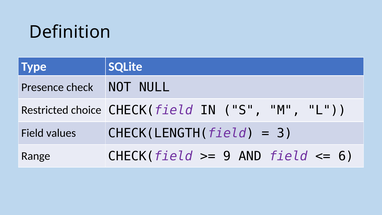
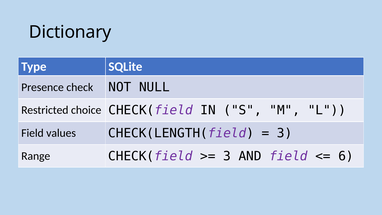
Definition: Definition -> Dictionary (70, 32)
9: 9 -> 3 (227, 156)
